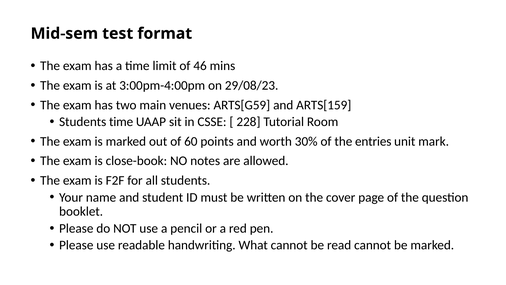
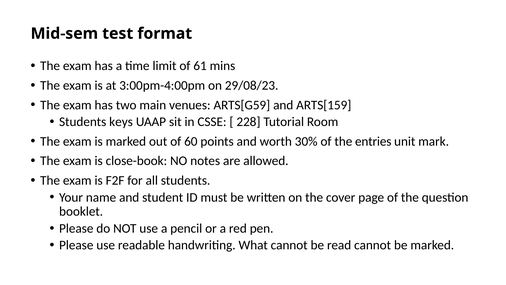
46: 46 -> 61 (200, 66)
Students time: time -> keys (121, 122)
